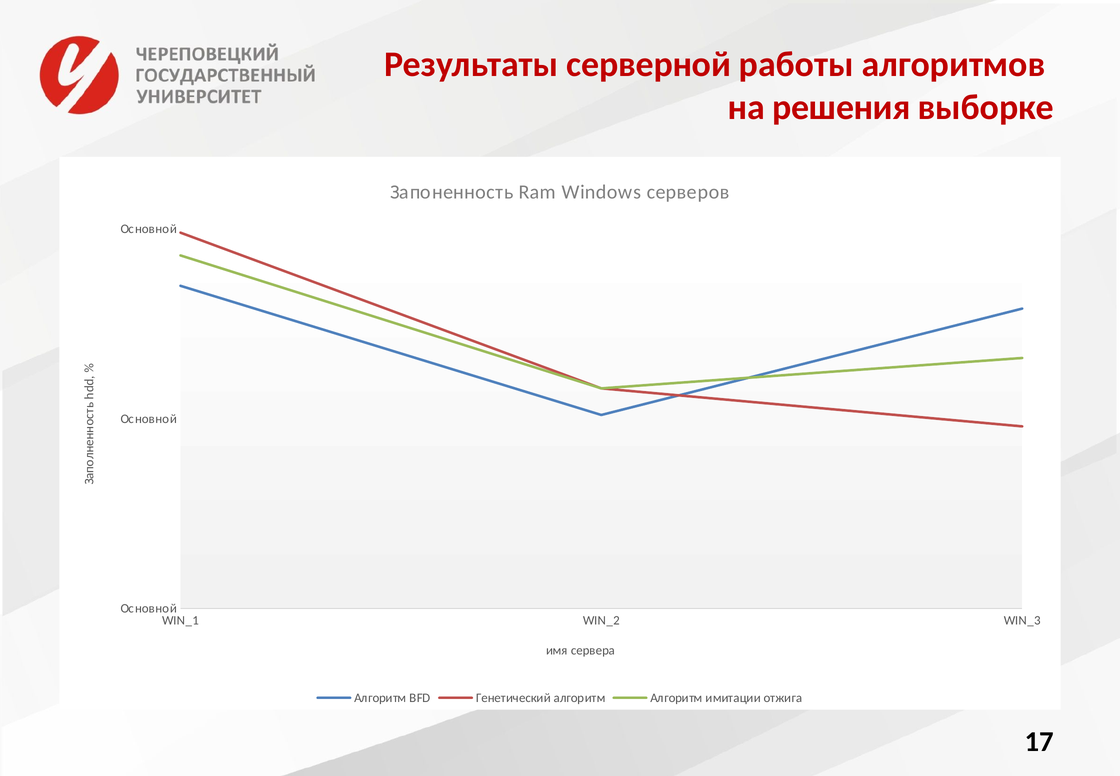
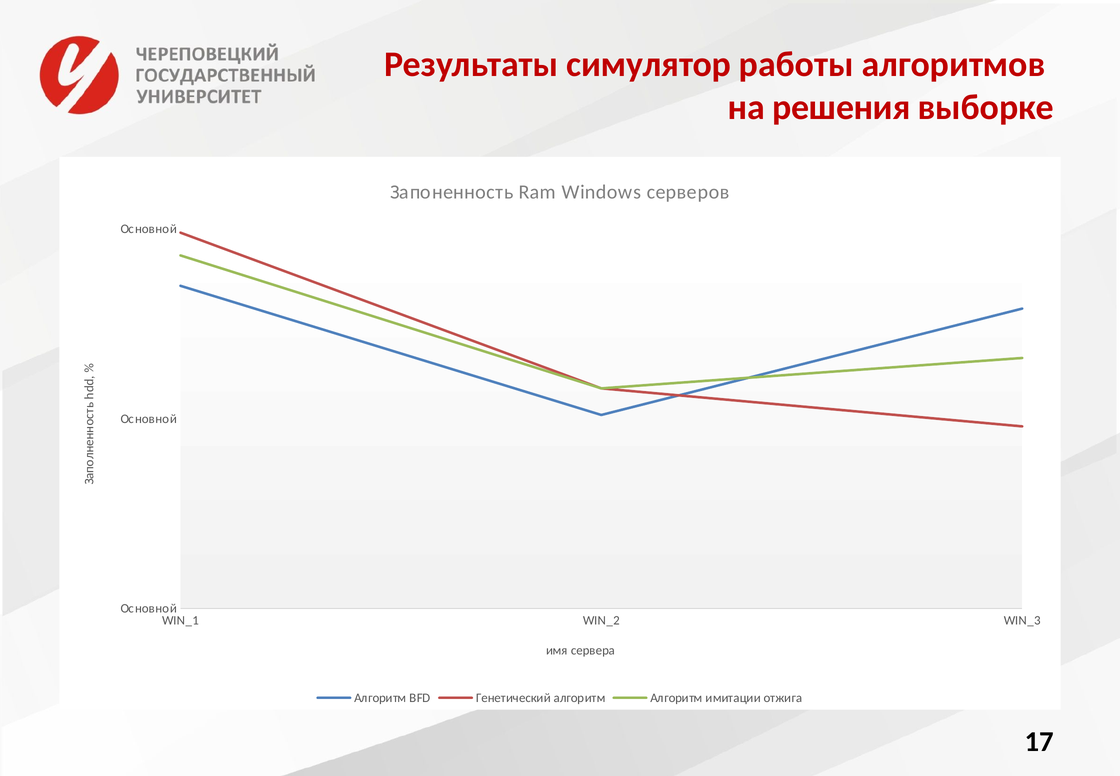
серверной: серверной -> симулятор (649, 64)
